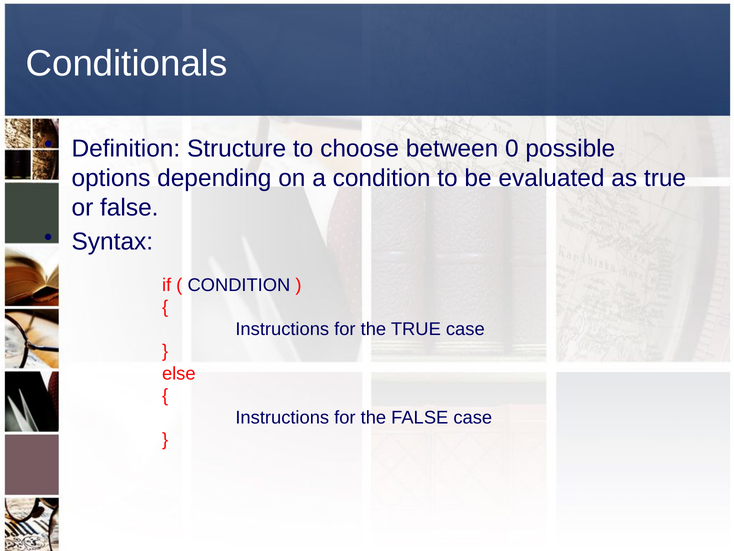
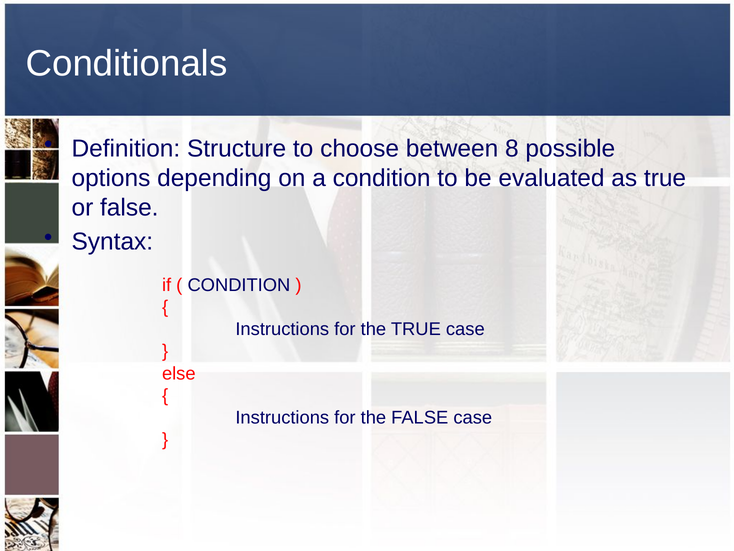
0: 0 -> 8 (512, 149)
